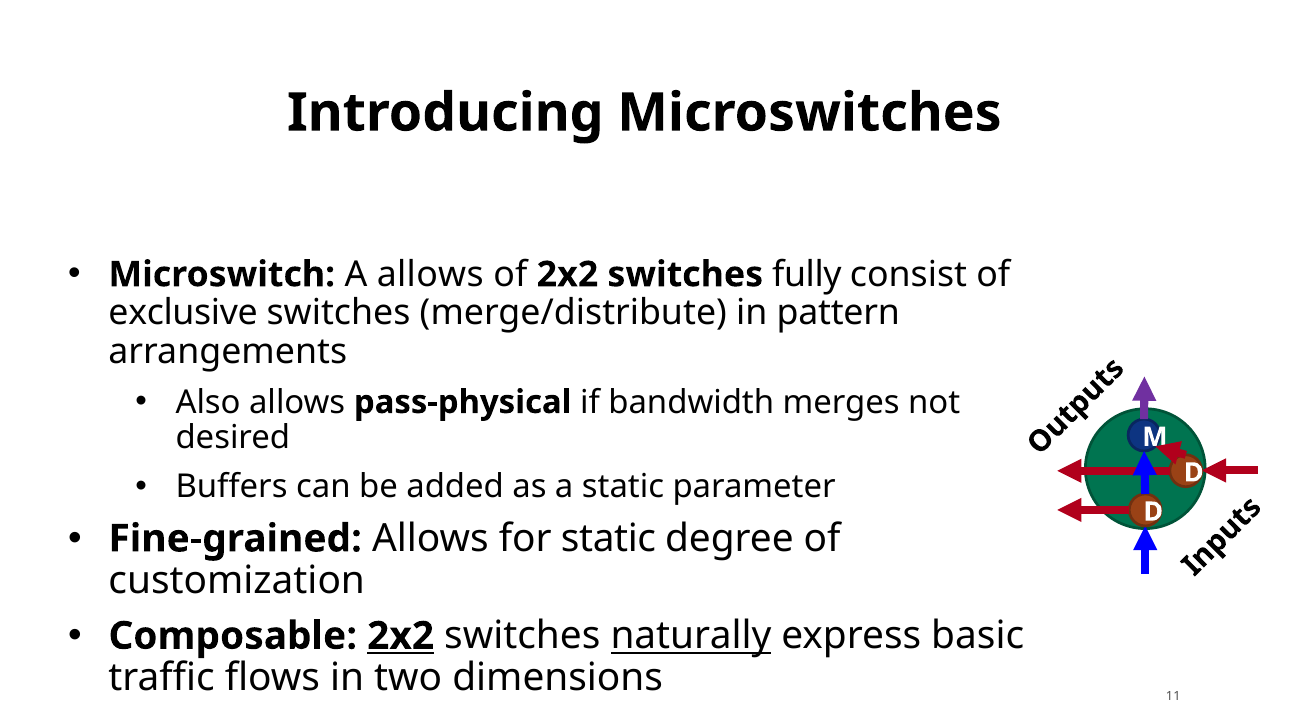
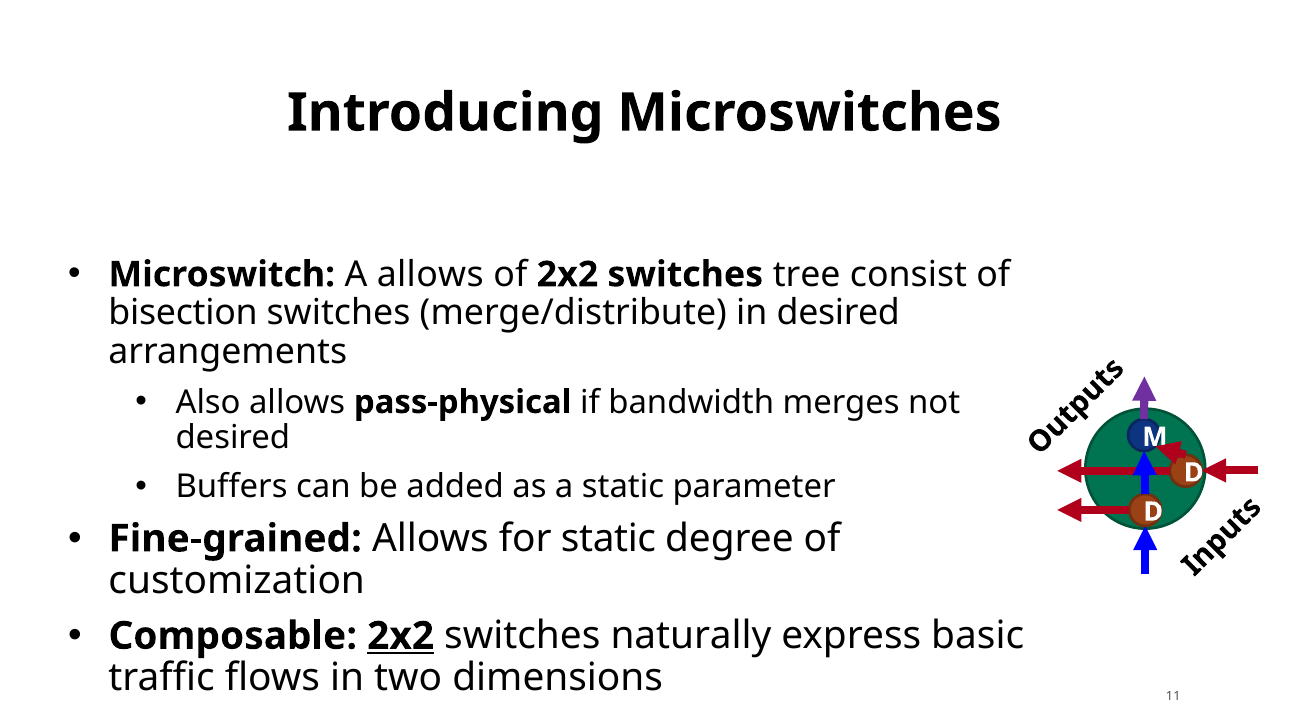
fully: fully -> tree (807, 275)
exclusive: exclusive -> bisection (183, 313)
in pattern: pattern -> desired (838, 313)
naturally underline: present -> none (691, 636)
